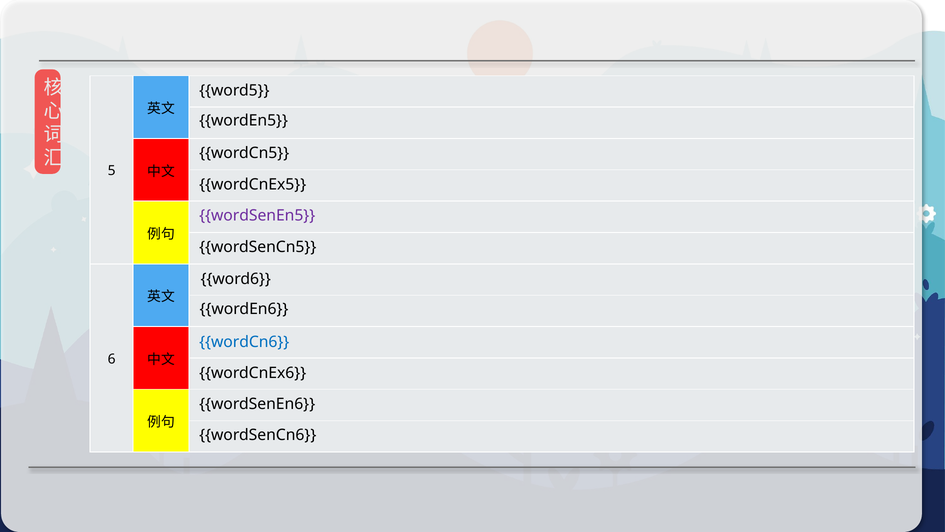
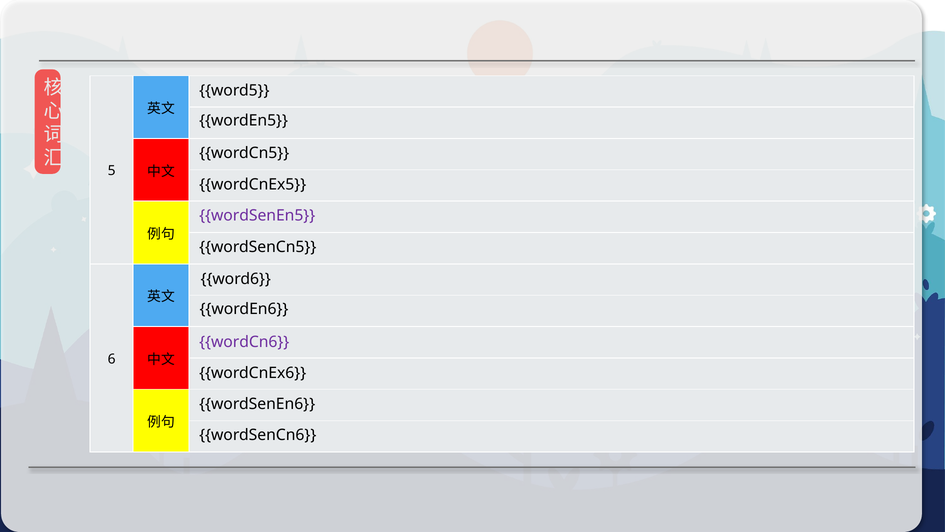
wordCn6 colour: blue -> purple (244, 342)
